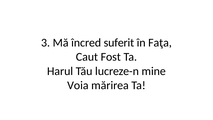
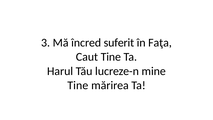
Caut Fost: Fost -> Tine (111, 57)
Voia: Voia -> Tine (78, 85)
